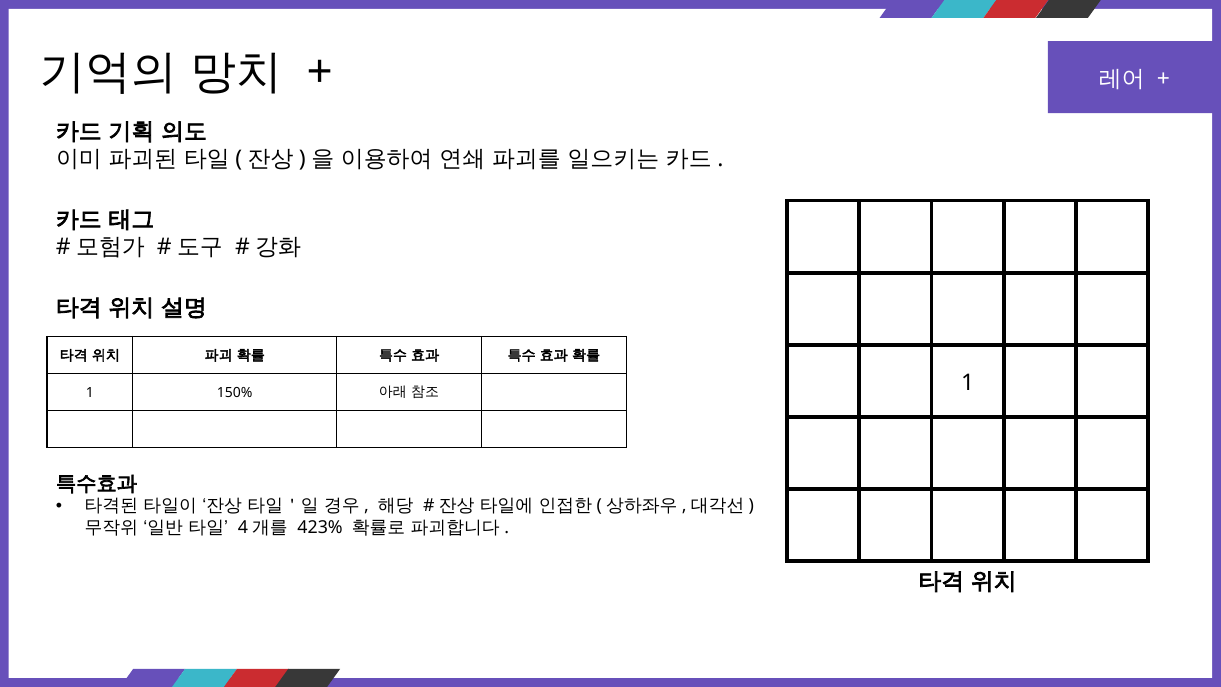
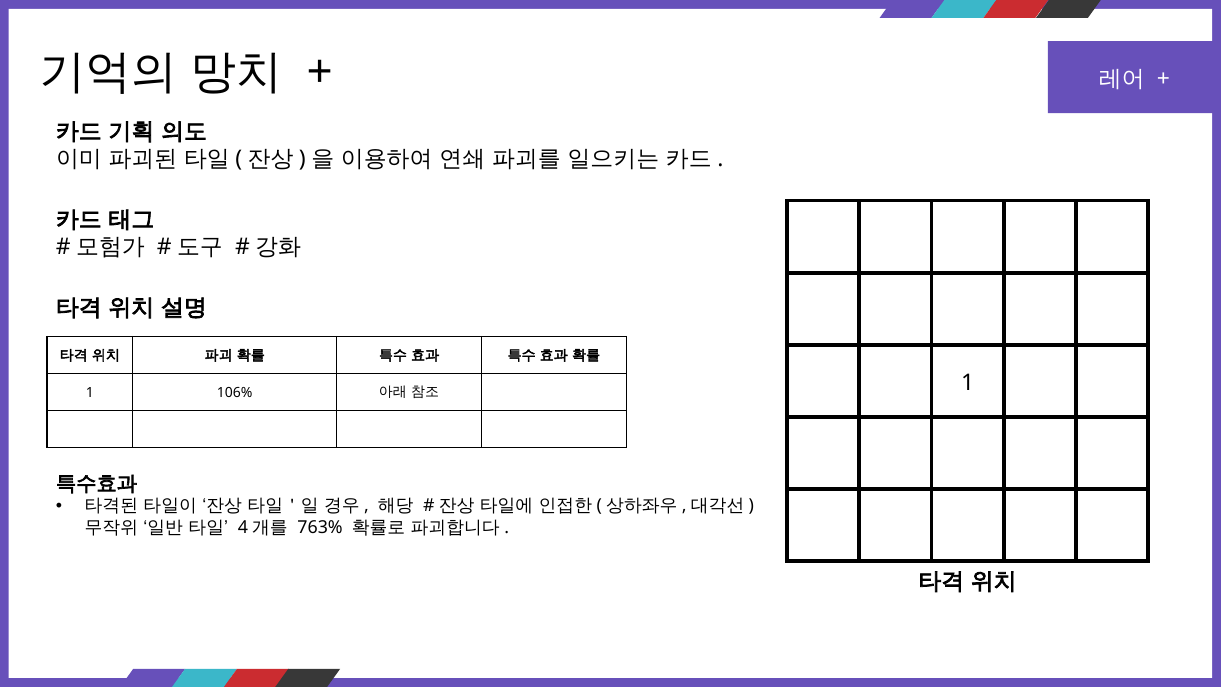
150%: 150% -> 106% (235, 393)
423%: 423% -> 763% (320, 527)
